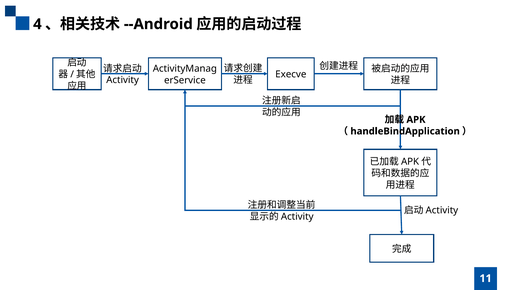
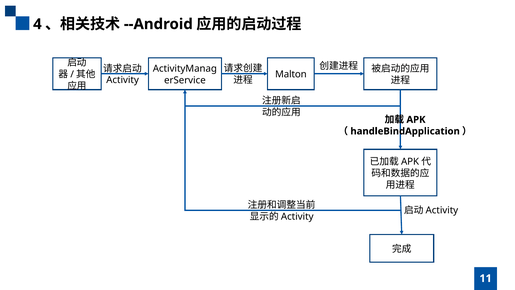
Execve: Execve -> Malton (291, 74)
